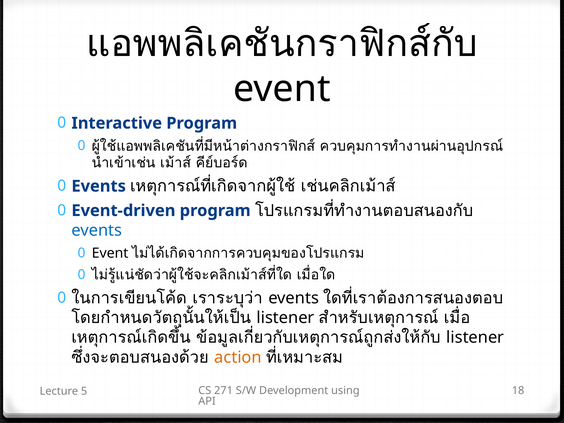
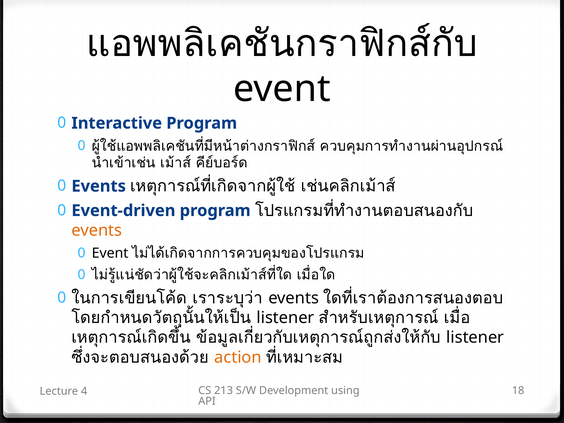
events colour: blue -> orange (97, 230)
271: 271 -> 213 (224, 390)
5: 5 -> 4 (84, 391)
